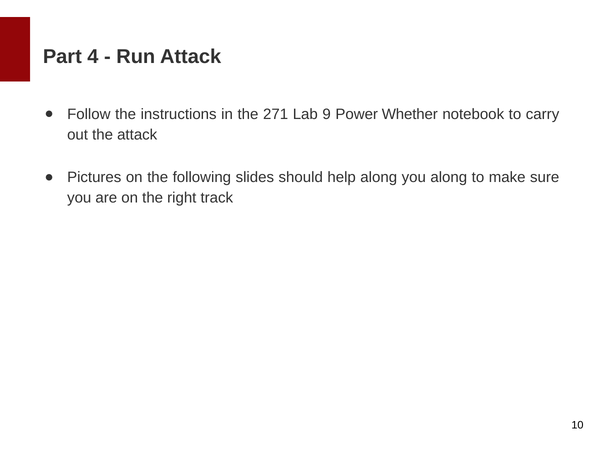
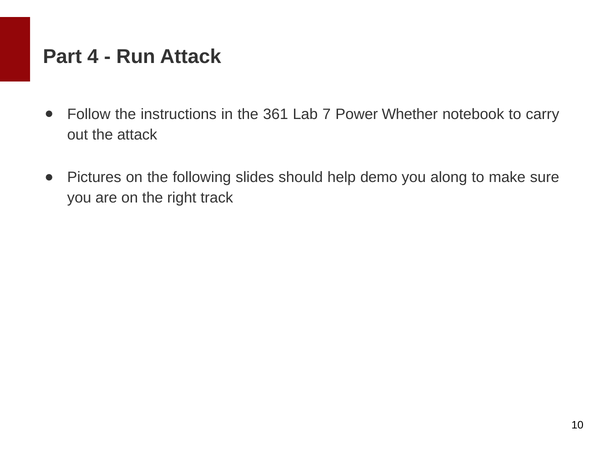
271: 271 -> 361 (276, 114)
9: 9 -> 7 (327, 114)
help along: along -> demo (379, 178)
